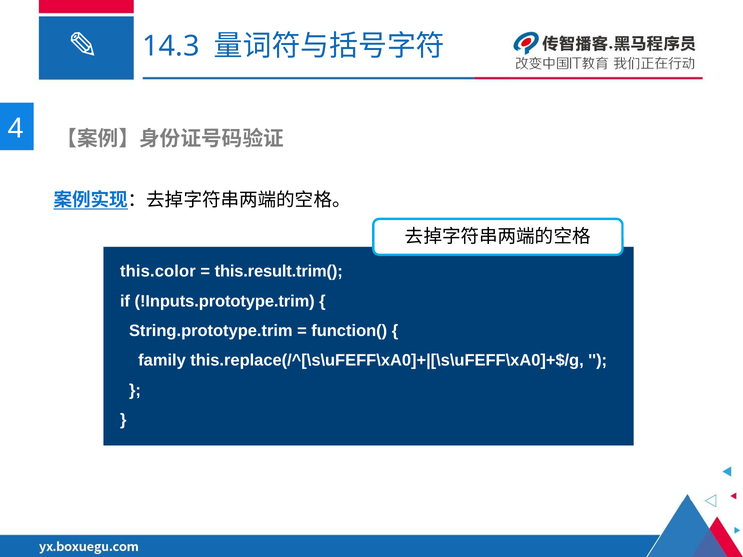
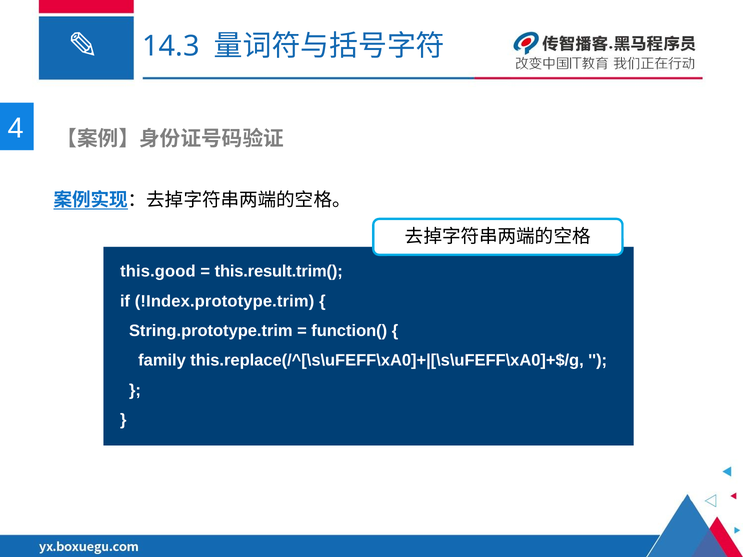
this.color: this.color -> this.good (158, 272)
!Inputs.prototype.trim: !Inputs.prototype.trim -> !Index.prototype.trim (225, 301)
